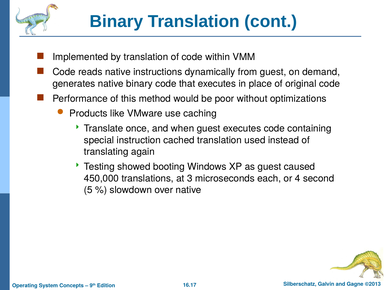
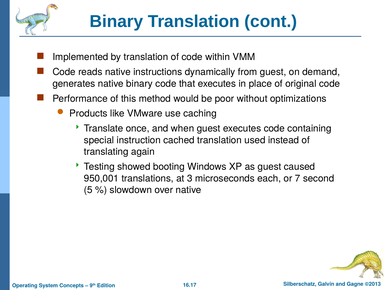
450,000: 450,000 -> 950,001 (101, 178)
4: 4 -> 7 (298, 178)
